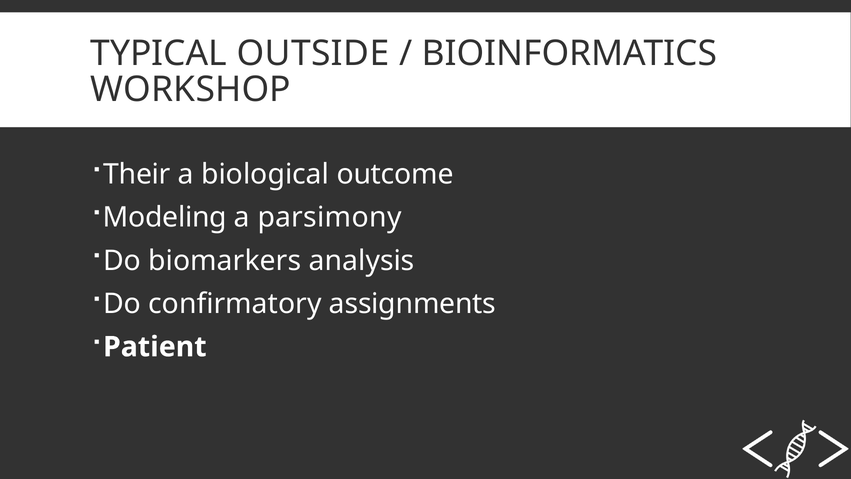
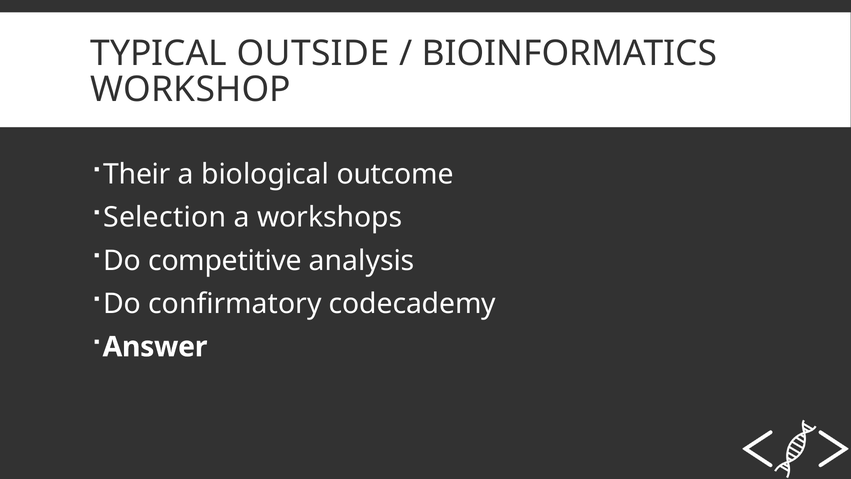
Modeling: Modeling -> Selection (165, 217)
parsimony: parsimony -> workshops (330, 217)
biomarkers: biomarkers -> competitive (225, 261)
assignments: assignments -> codecademy (412, 304)
Patient: Patient -> Answer (155, 347)
